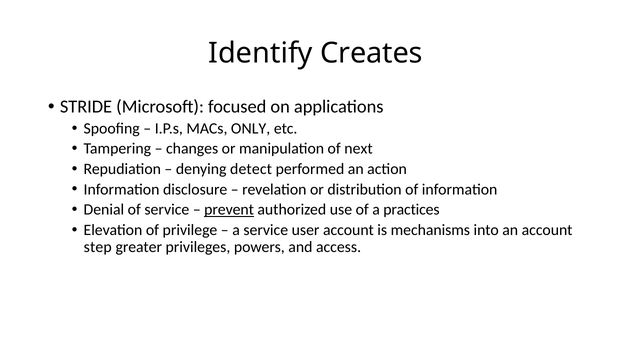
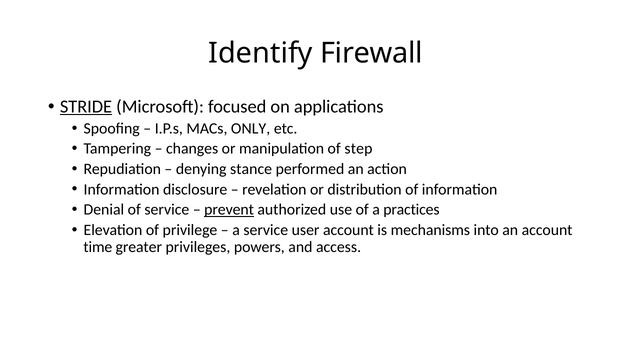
Creates: Creates -> Firewall (371, 53)
STRIDE underline: none -> present (86, 107)
next: next -> step (358, 149)
detect: detect -> stance (251, 169)
step: step -> time (98, 247)
